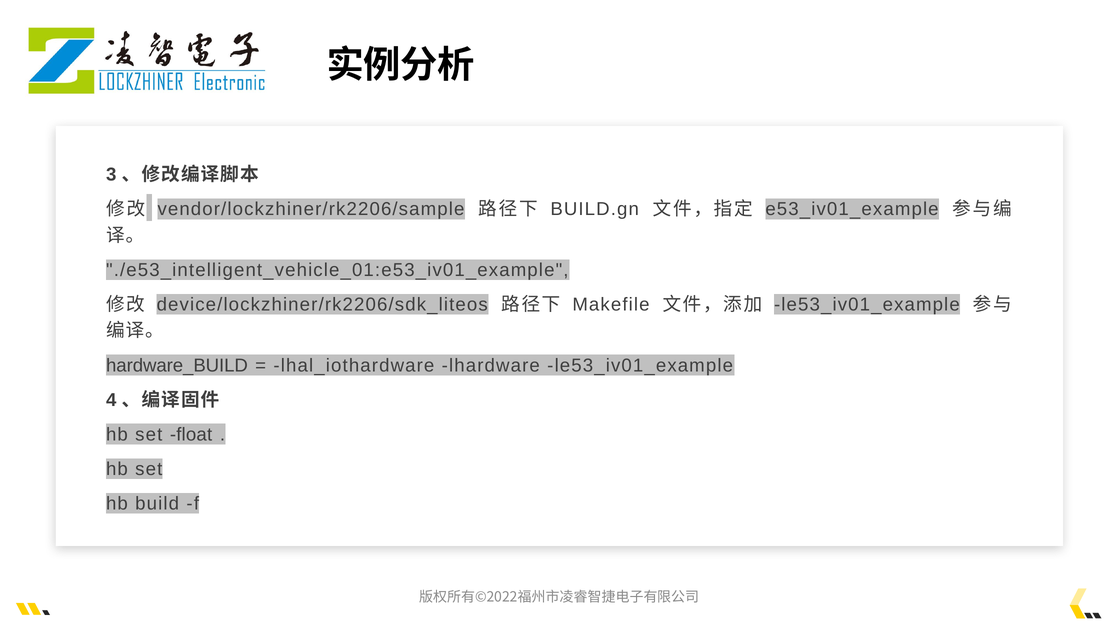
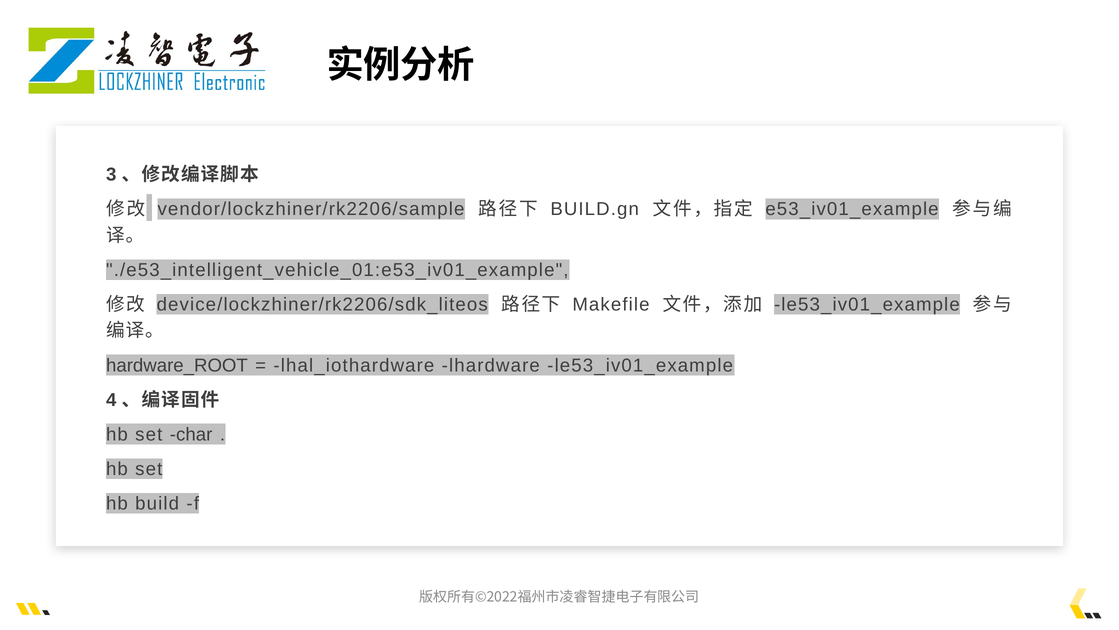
hardware_BUILD: hardware_BUILD -> hardware_ROOT (177, 365)
float: float -> char (191, 434)
